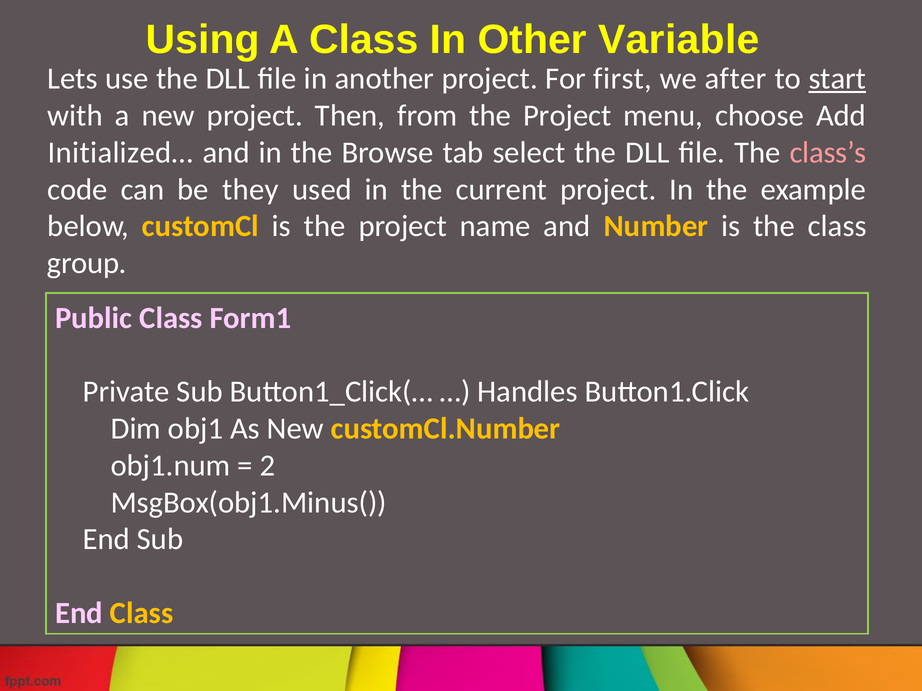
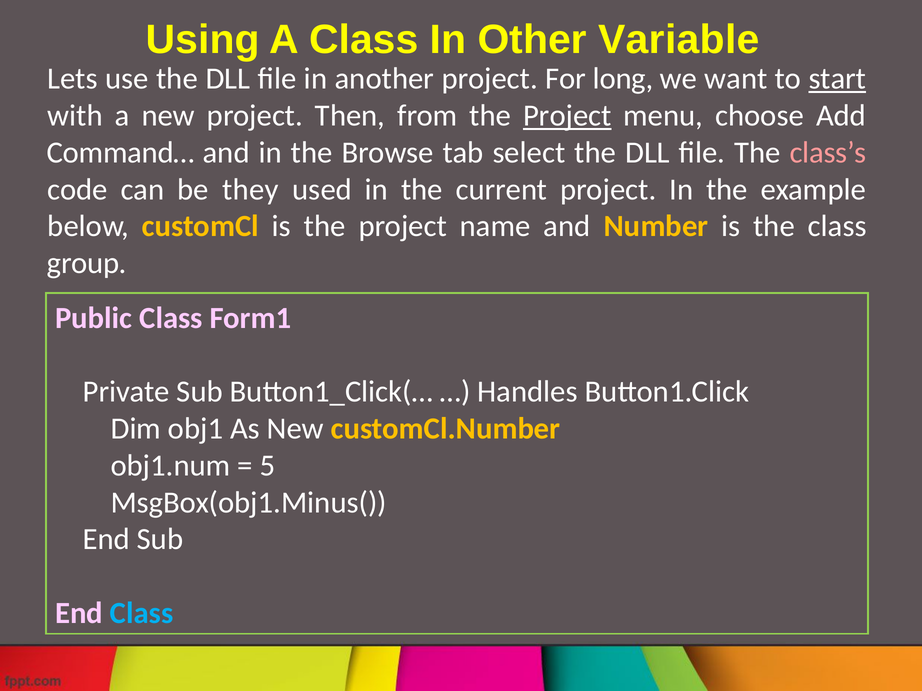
first: first -> long (623, 79)
after: after -> want (736, 79)
Project underline: none -> present (567, 116)
Initialized…: Initialized… -> Command… (121, 153)
2: 2 -> 5 (267, 466)
Class colour: yellow -> light blue (142, 613)
